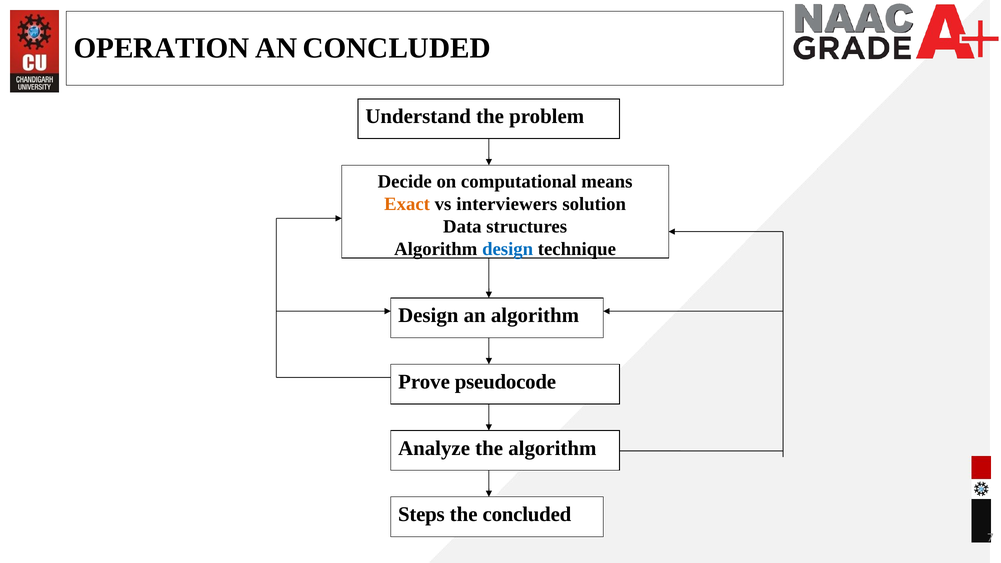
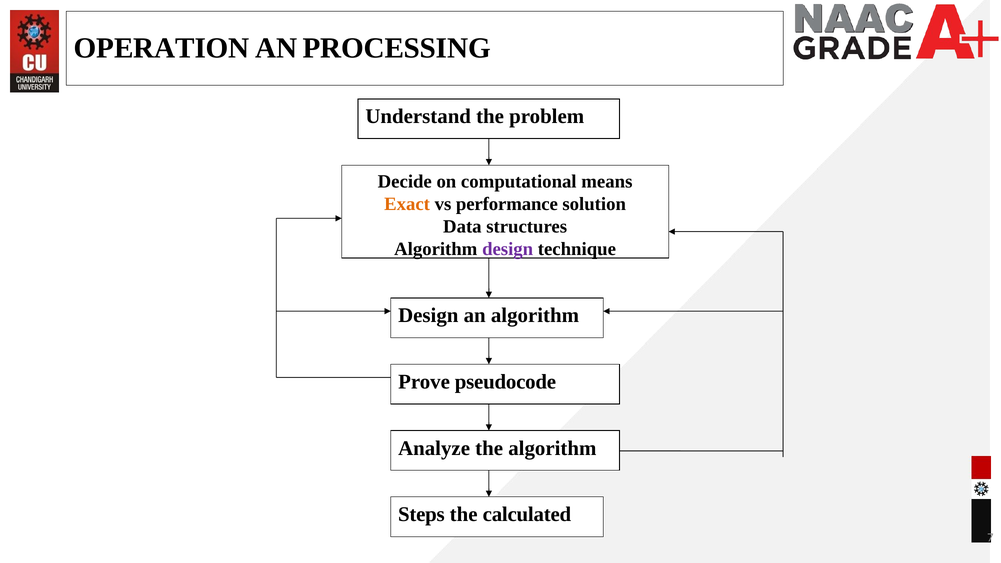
AN CONCLUDED: CONCLUDED -> PROCESSING (397, 48)
interviewers: interviewers -> performance (507, 204)
design colour: blue -> purple (508, 249)
the concluded: concluded -> calculated (527, 515)
